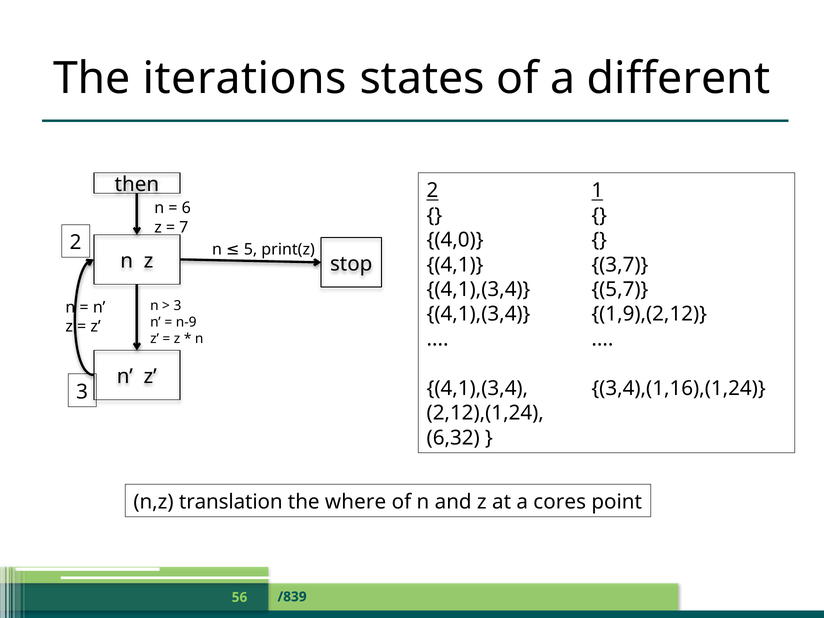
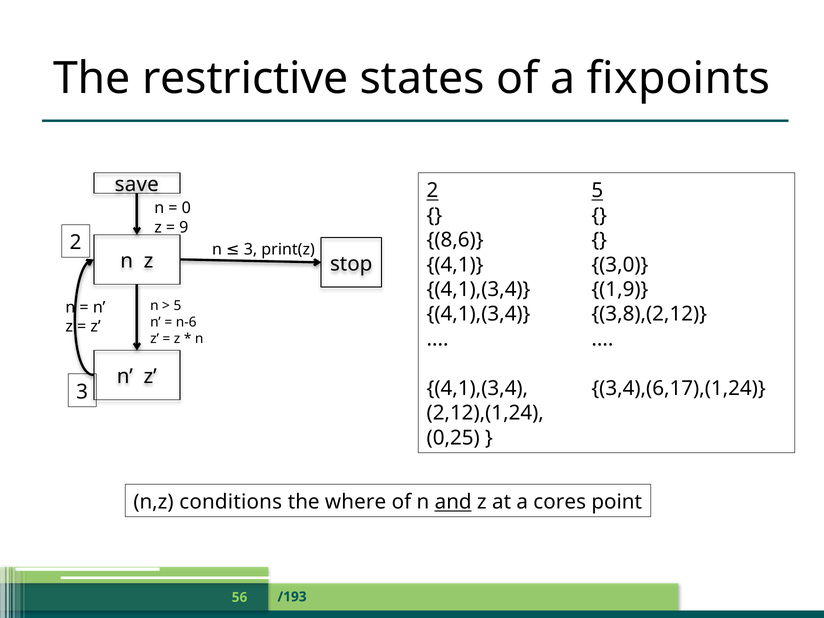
iterations: iterations -> restrictive (245, 79)
different: different -> fixpoints (679, 79)
then: then -> save (137, 184)
2 1: 1 -> 5 (597, 191)
6: 6 -> 0 (186, 208)
7: 7 -> 9 (184, 227)
4,0: 4,0 -> 8,6 (455, 240)
n 5: 5 -> 3 (251, 249)
3,7: 3,7 -> 3,0 (620, 265)
5,7: 5,7 -> 1,9 (620, 289)
3: 3 -> 5 (178, 306)
1,9),(2,12: 1,9),(2,12 -> 3,8),(2,12 (649, 314)
n-9: n-9 -> n-6 (186, 322)
3,4),(1,16),(1,24: 3,4),(1,16),(1,24 -> 3,4),(6,17),(1,24 (679, 388)
6,32: 6,32 -> 0,25 (453, 438)
translation: translation -> conditions (231, 502)
and underline: none -> present (453, 502)
/839: /839 -> /193 (292, 597)
